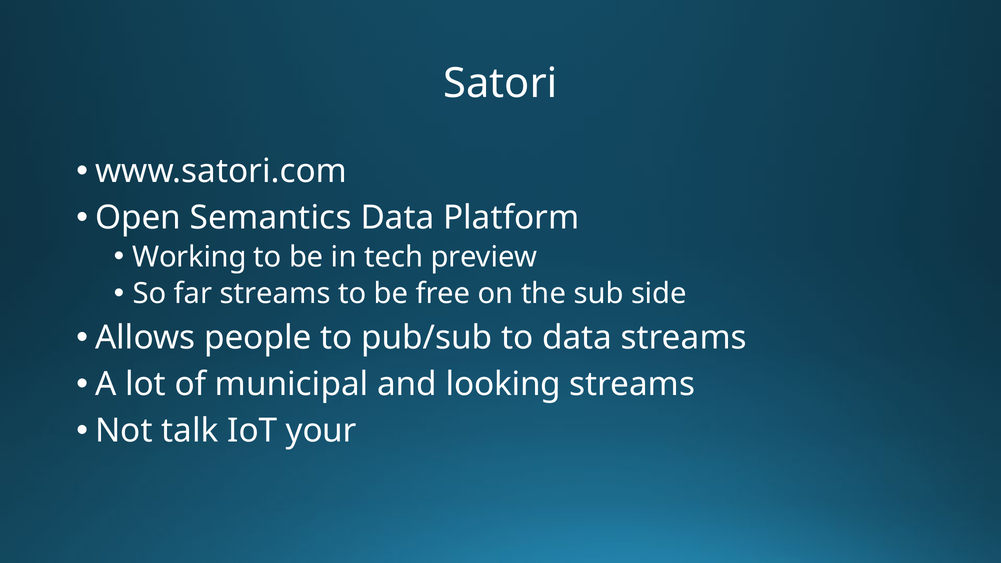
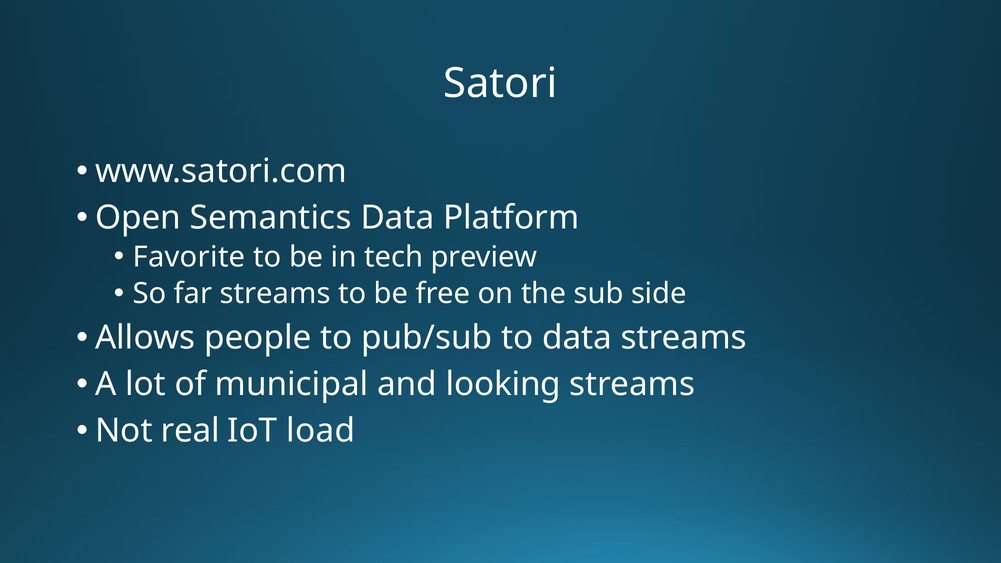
Working: Working -> Favorite (189, 257)
talk: talk -> real (190, 431)
your: your -> load (321, 431)
